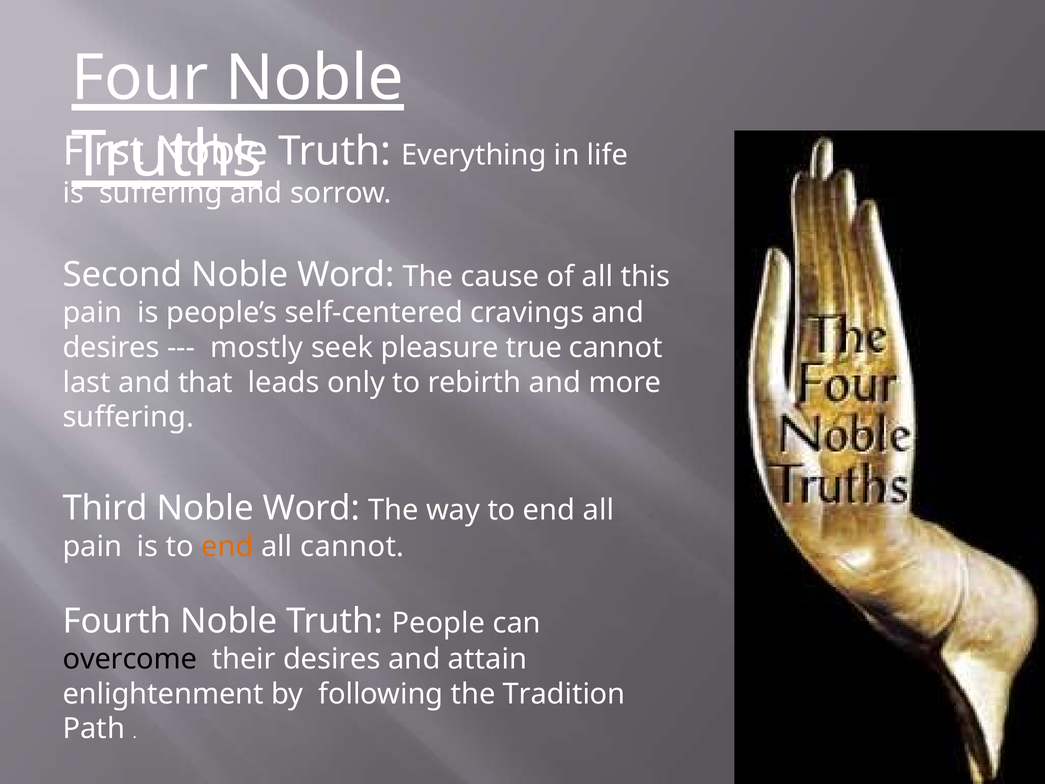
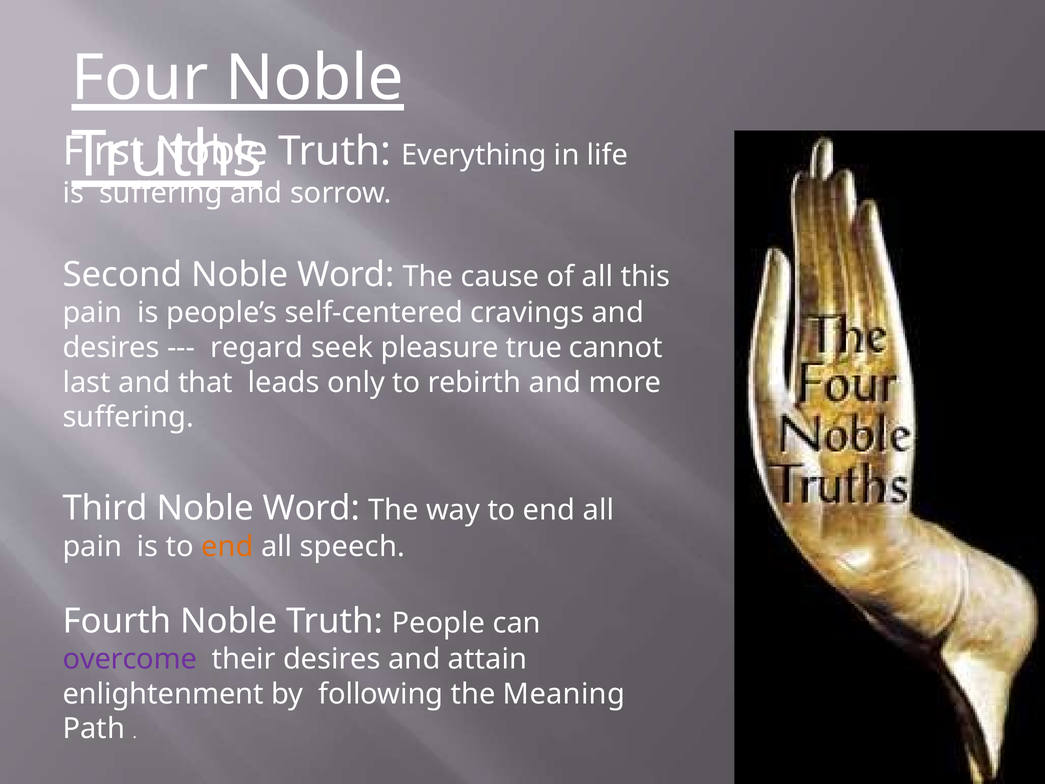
mostly: mostly -> regard (257, 348)
all cannot: cannot -> speech (352, 547)
overcome colour: black -> purple (130, 659)
Tradition: Tradition -> Meaning (564, 694)
